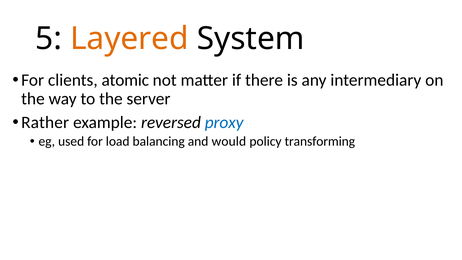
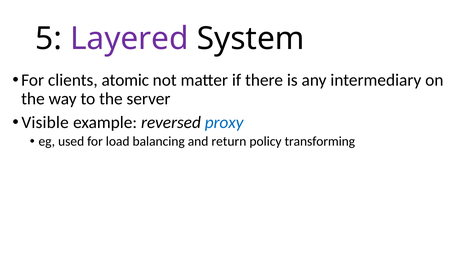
Layered colour: orange -> purple (129, 39)
Rather: Rather -> Visible (45, 122)
would: would -> return (229, 141)
